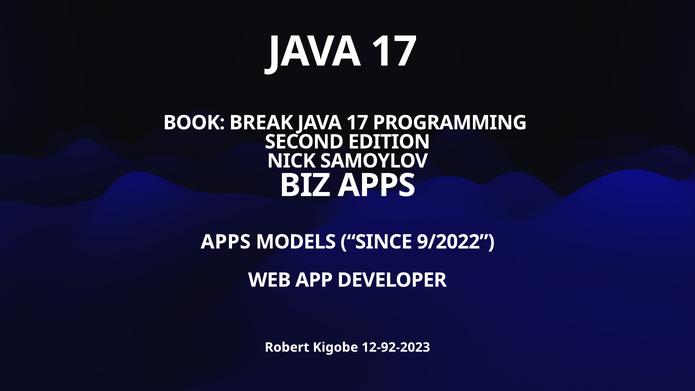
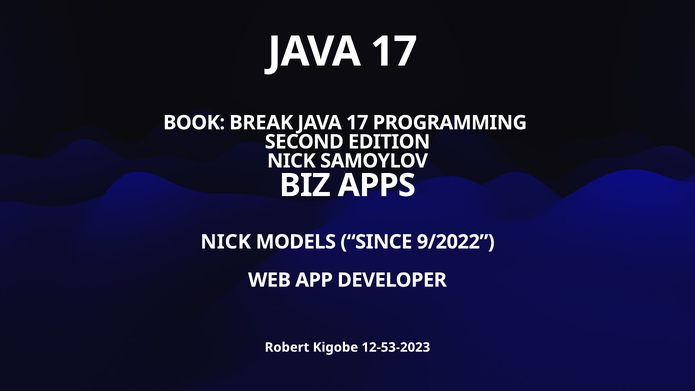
APPS: APPS -> NICK (226, 242)
12-92-2023: 12-92-2023 -> 12-53-2023 (396, 347)
